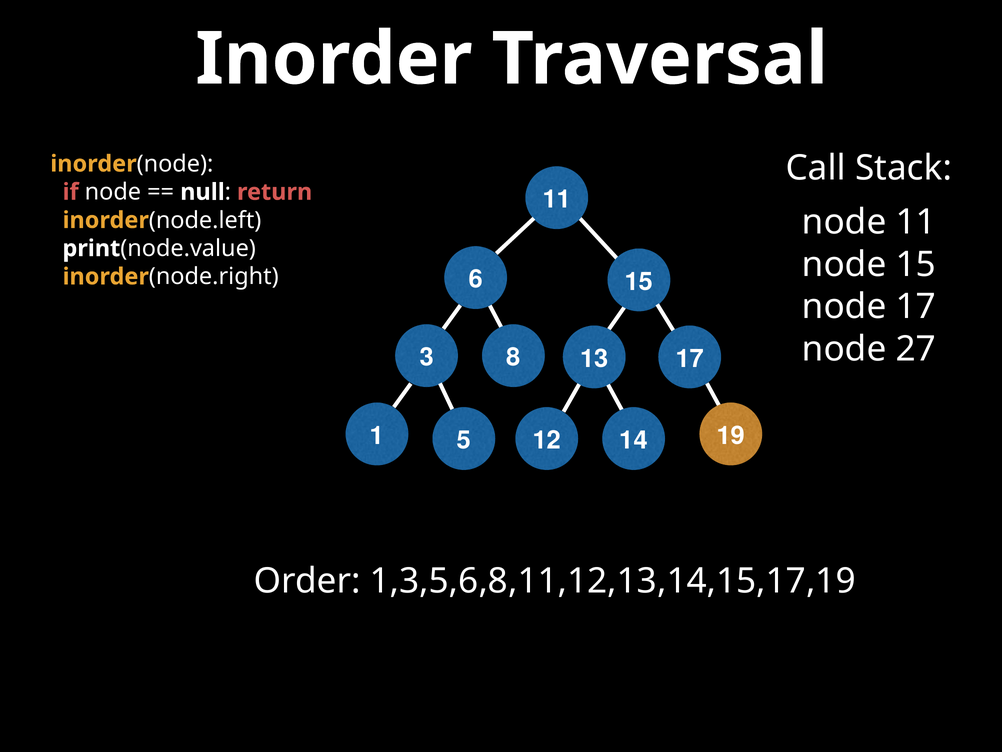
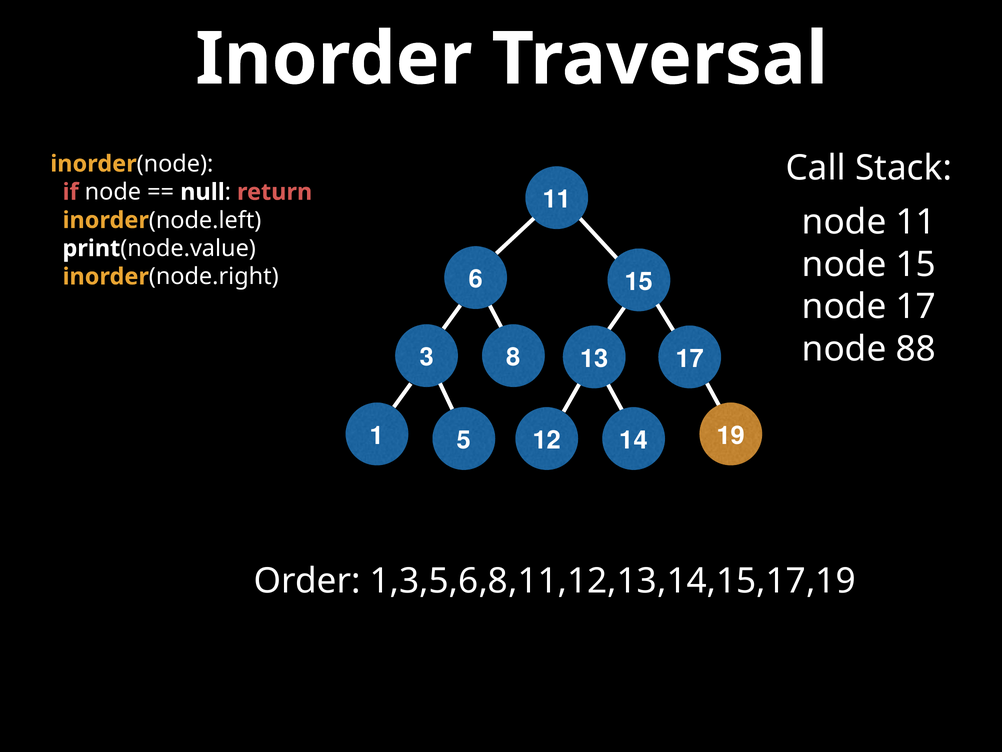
27: 27 -> 88 (916, 349)
